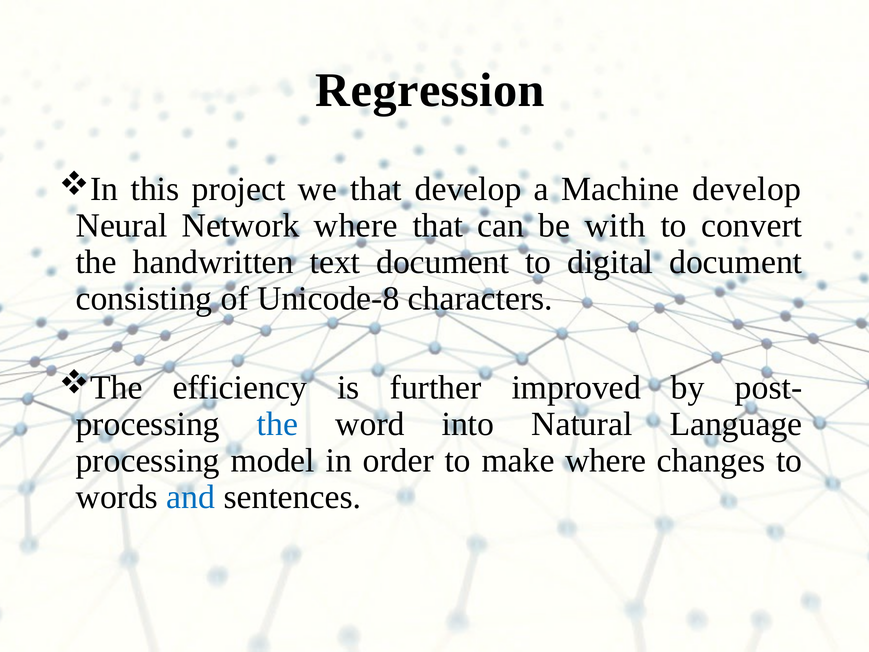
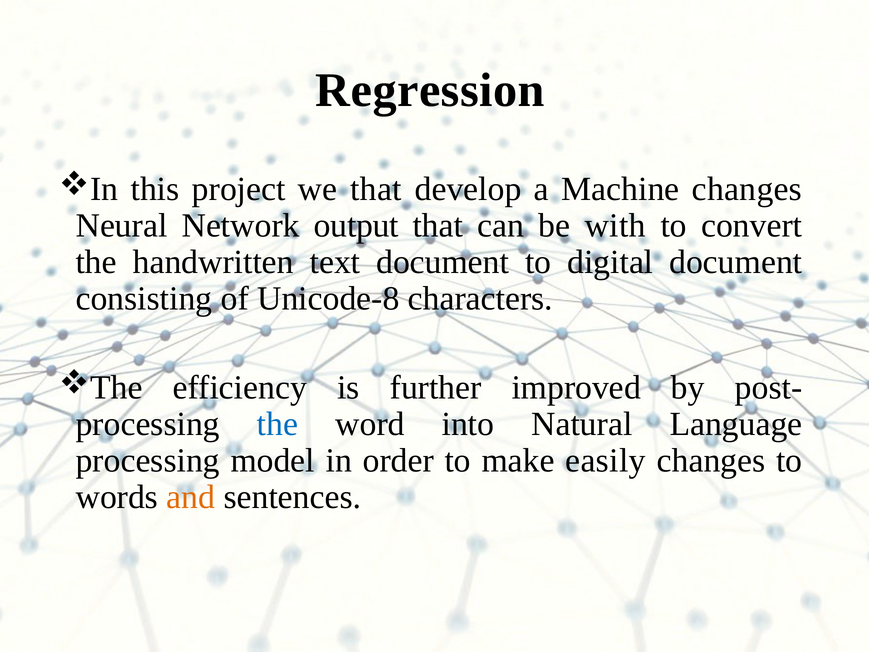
Machine develop: develop -> changes (747, 189)
Network where: where -> output (356, 225)
make where: where -> easily (606, 461)
and colour: blue -> orange (191, 497)
